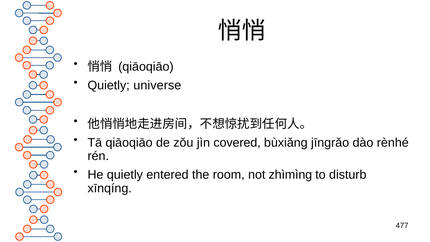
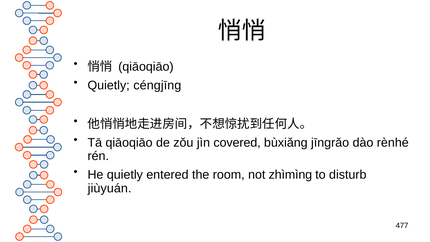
universe: universe -> céngjīng (157, 85)
xīnqíng: xīnqíng -> jiùyuán (110, 188)
